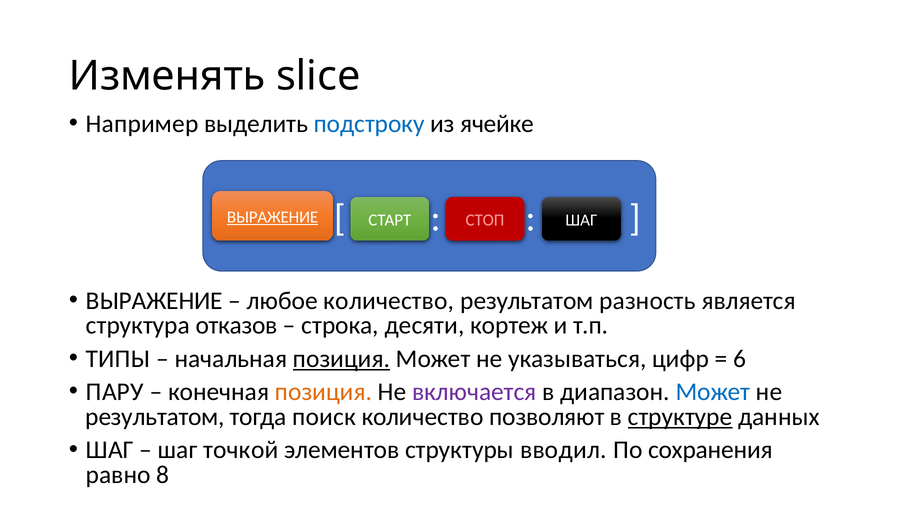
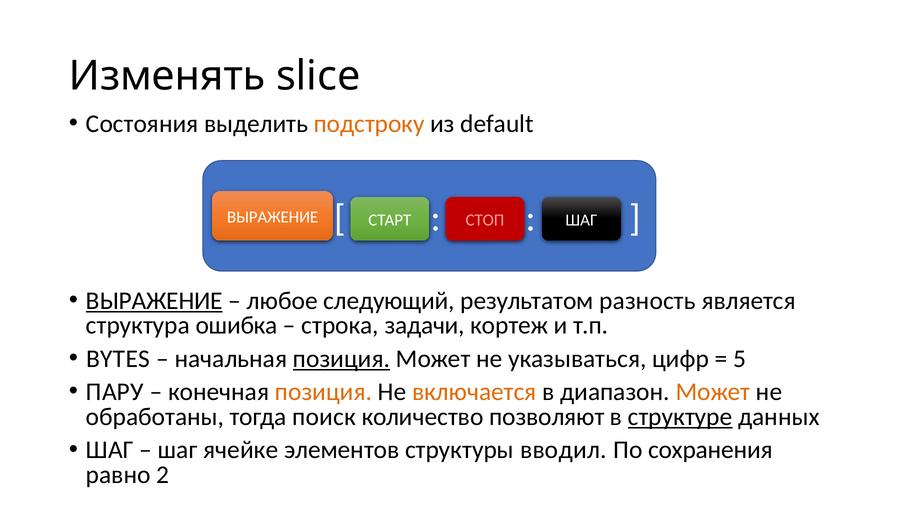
Например: Например -> Состояния (142, 124)
подстроку colour: blue -> orange (369, 124)
ячейке: ячейке -> default (497, 124)
ВЫРАЖЕНИЕ underline: present -> none (273, 217)
ВЫРАЖЕНИЕ underline: none -> present (154, 301)
любое количество: количество -> следующий (389, 301)
отказов: отказов -> ошибка (237, 326)
десяти: десяти -> задачи (425, 326)
ТИПЫ: ТИПЫ -> BYTES (118, 359)
6: 6 -> 5 (740, 359)
включается colour: purple -> orange (474, 392)
Может colour: blue -> orange (713, 392)
результатом: результатом -> обработаны (155, 417)
точкой: точкой -> ячейке (241, 450)
8: 8 -> 2 (163, 475)
